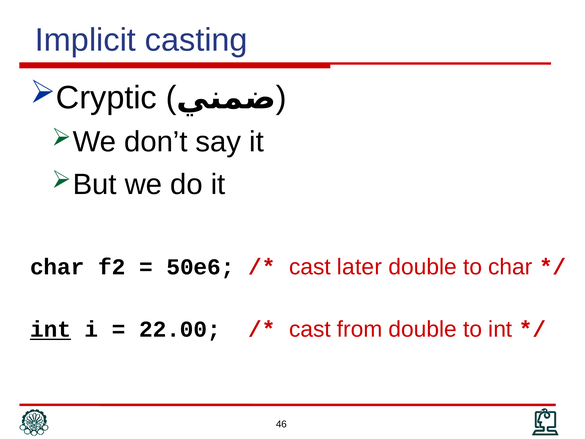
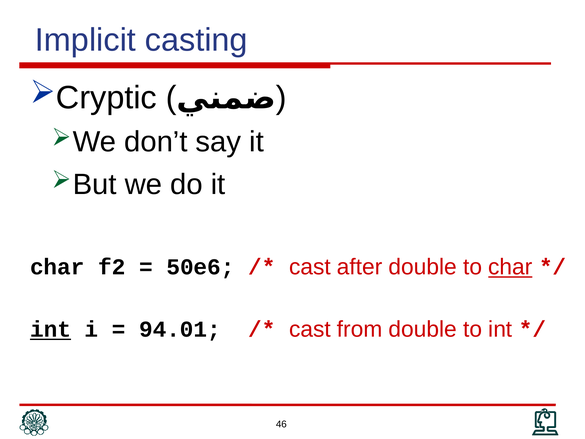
later: later -> after (360, 267)
char underline: none -> present (510, 267)
22.00: 22.00 -> 94.01 (180, 329)
